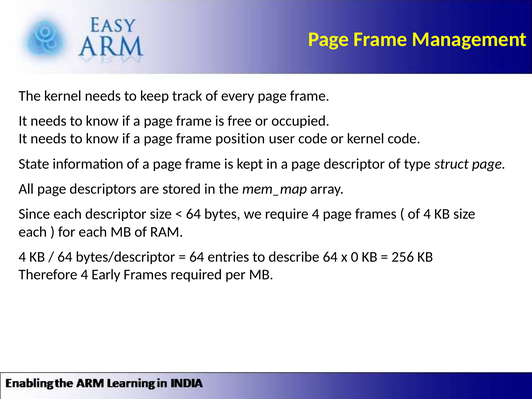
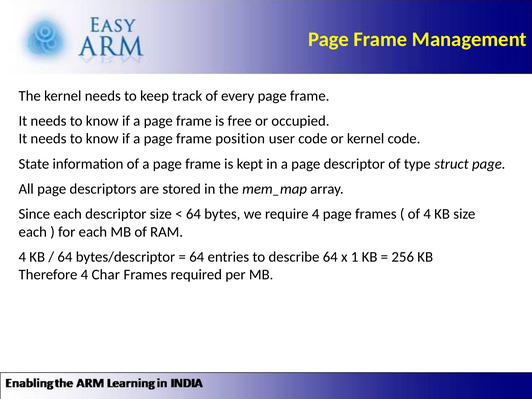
0: 0 -> 1 (355, 257)
Early: Early -> Char (106, 275)
